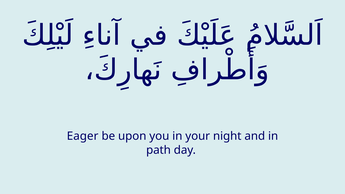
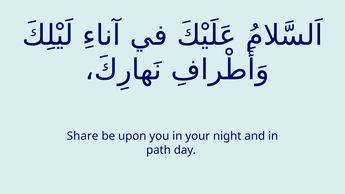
Eager: Eager -> Share (83, 136)
